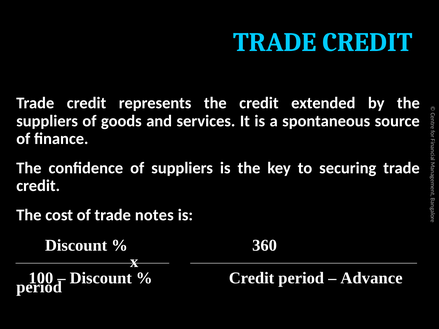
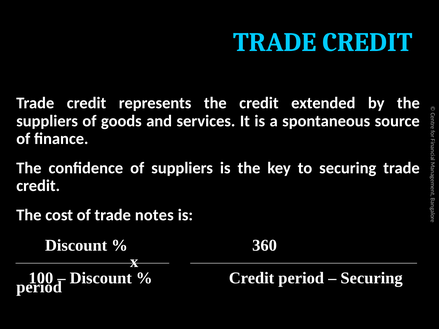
Advance: Advance -> Securing (372, 278)
